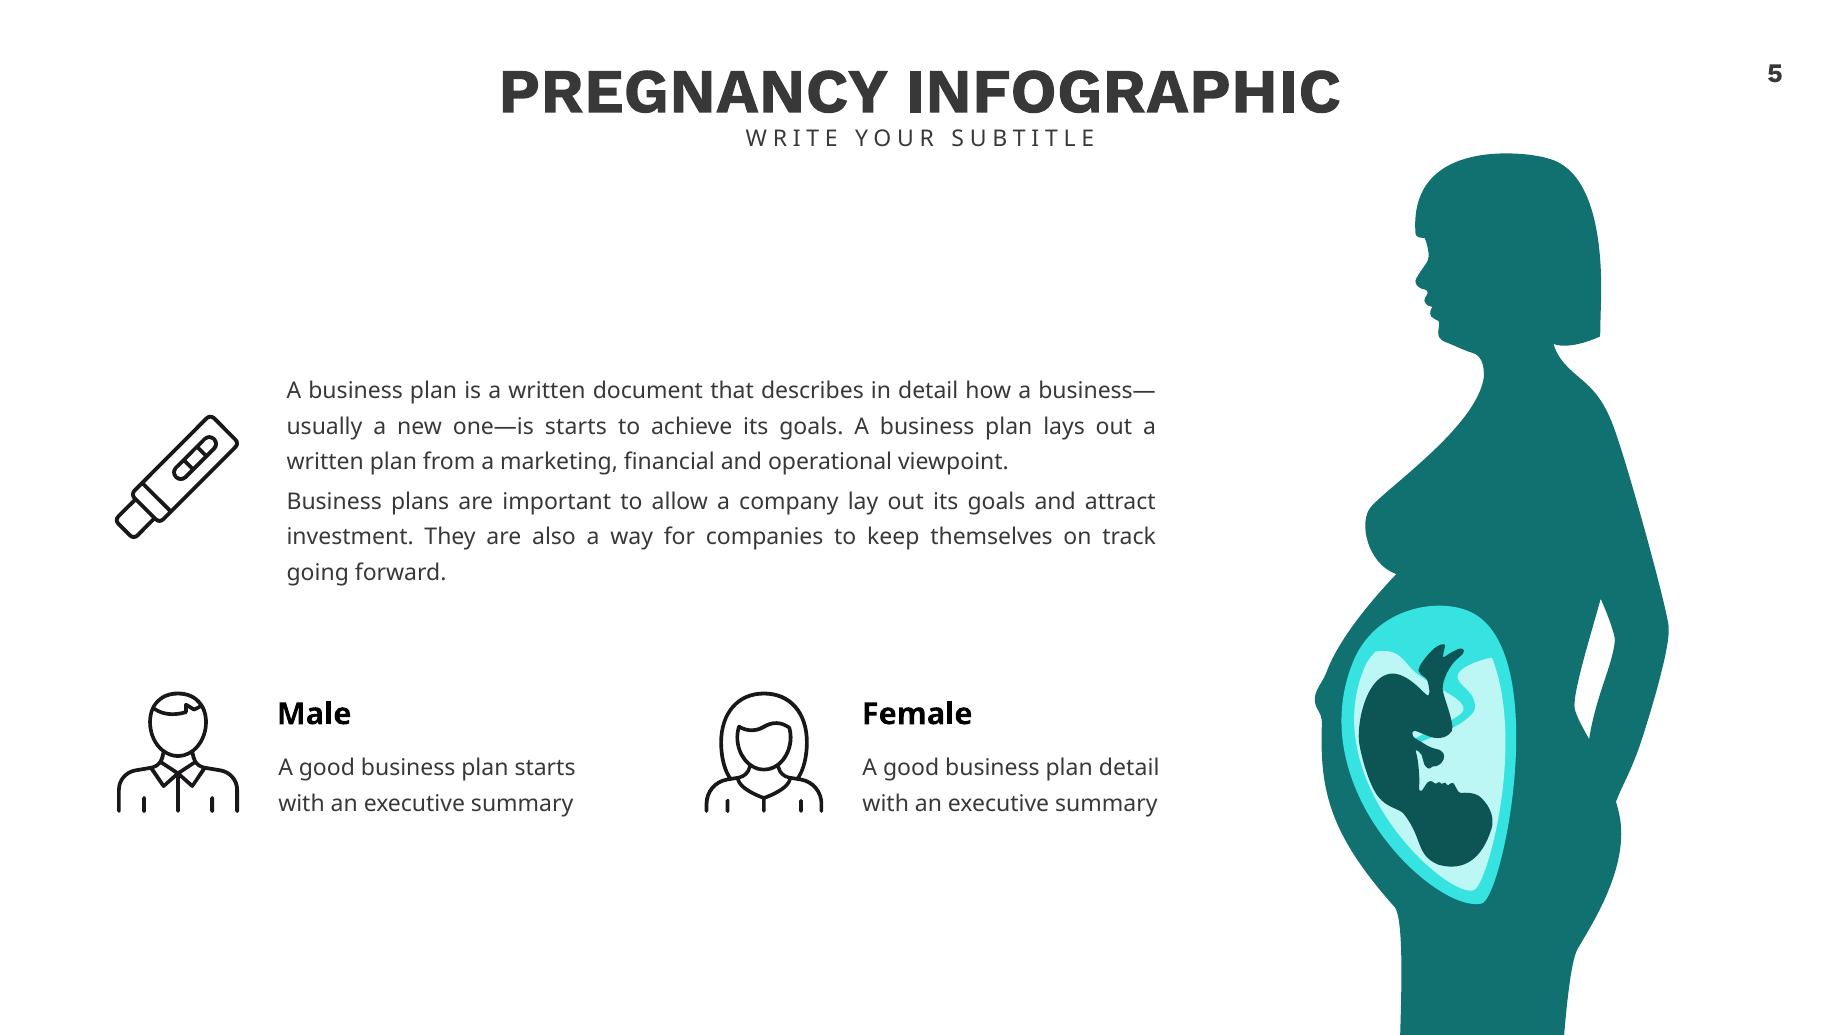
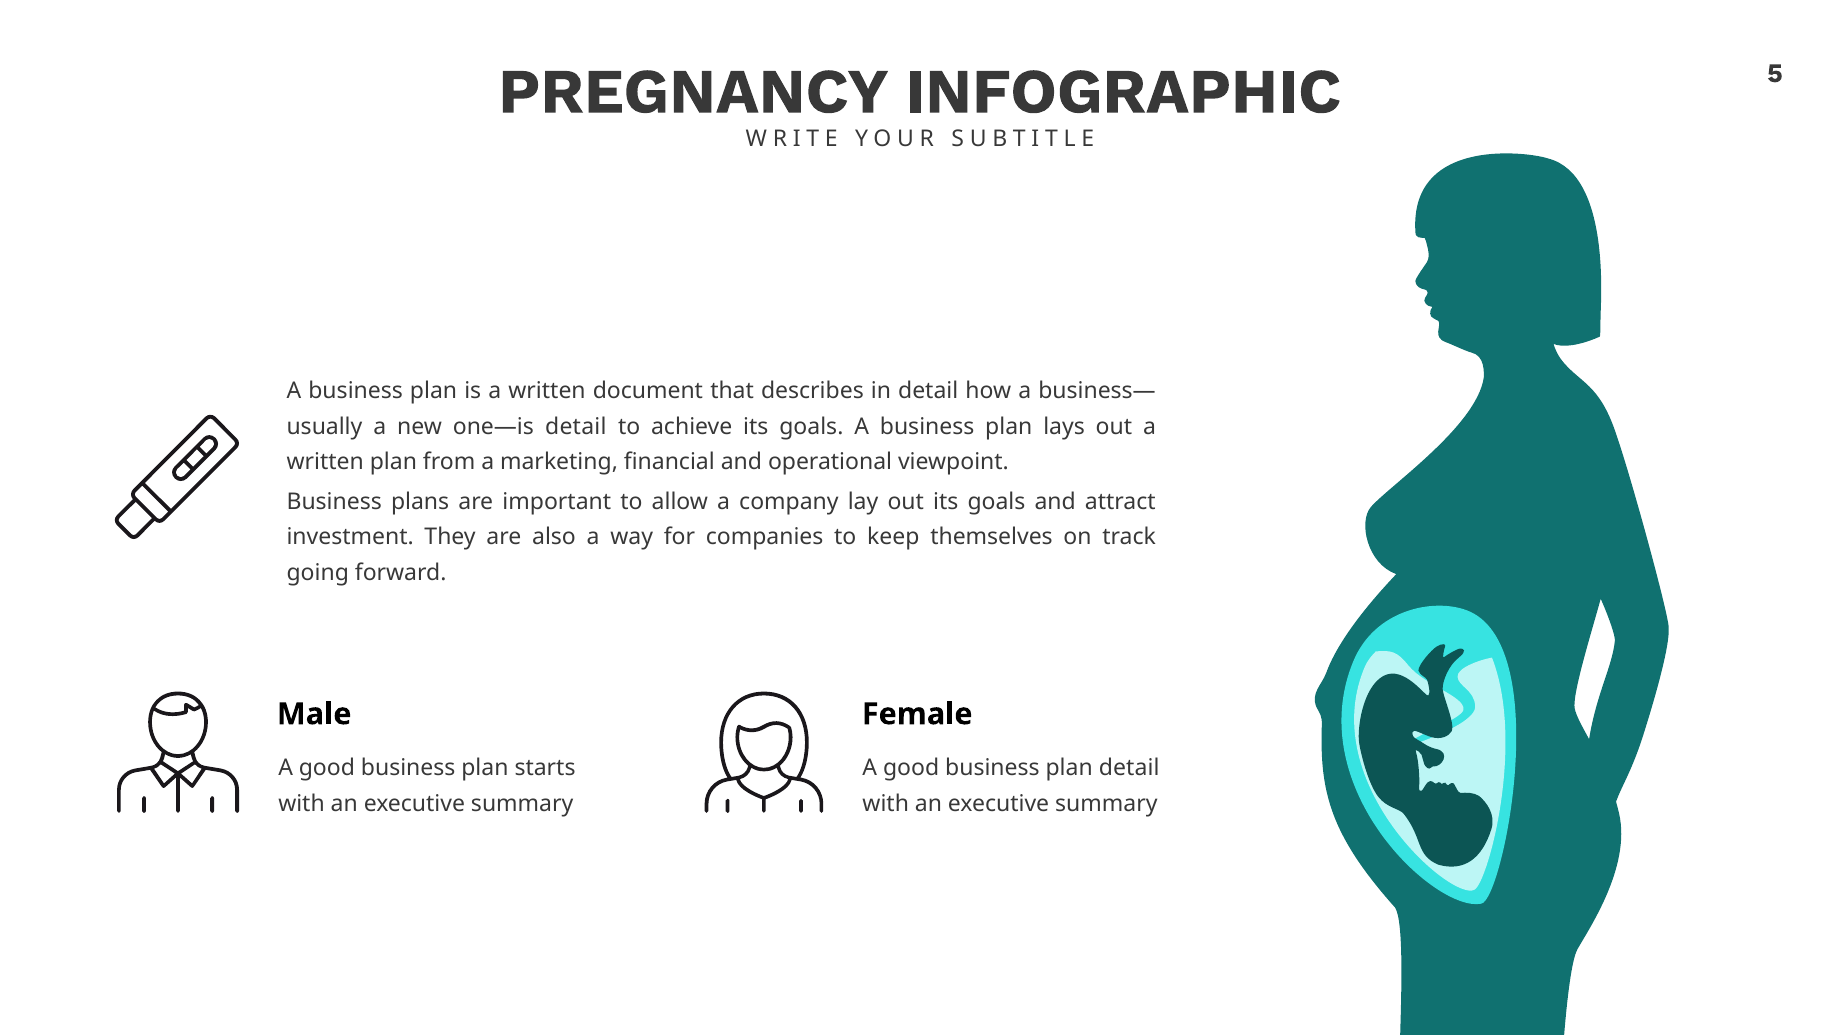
one—is starts: starts -> detail (576, 426)
